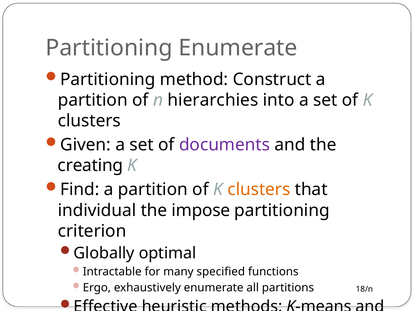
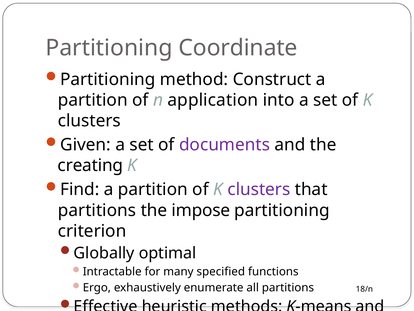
Partitioning Enumerate: Enumerate -> Coordinate (238, 48)
hierarchies: hierarchies -> application (213, 100)
clusters colour: orange -> purple (259, 189)
individual: individual -> partitions (97, 210)
